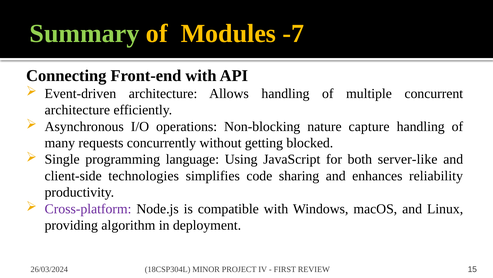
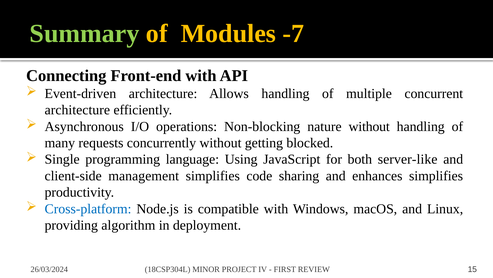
nature capture: capture -> without (369, 126)
technologies: technologies -> management (144, 176)
enhances reliability: reliability -> simplifies (436, 176)
Cross-platform colour: purple -> blue (88, 208)
